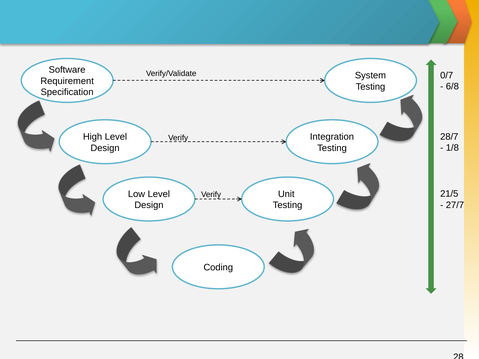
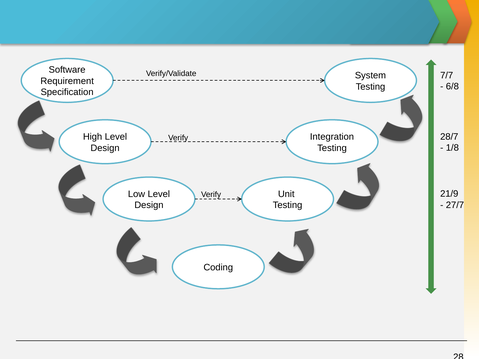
0/7: 0/7 -> 7/7 (447, 75)
21/5: 21/5 -> 21/9 (449, 194)
